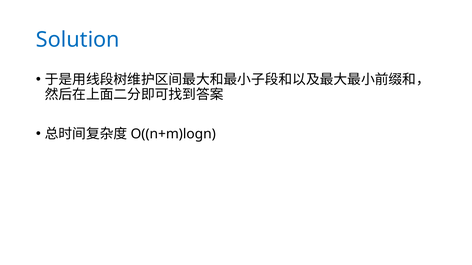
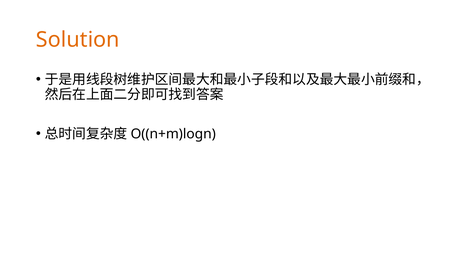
Solution colour: blue -> orange (78, 40)
